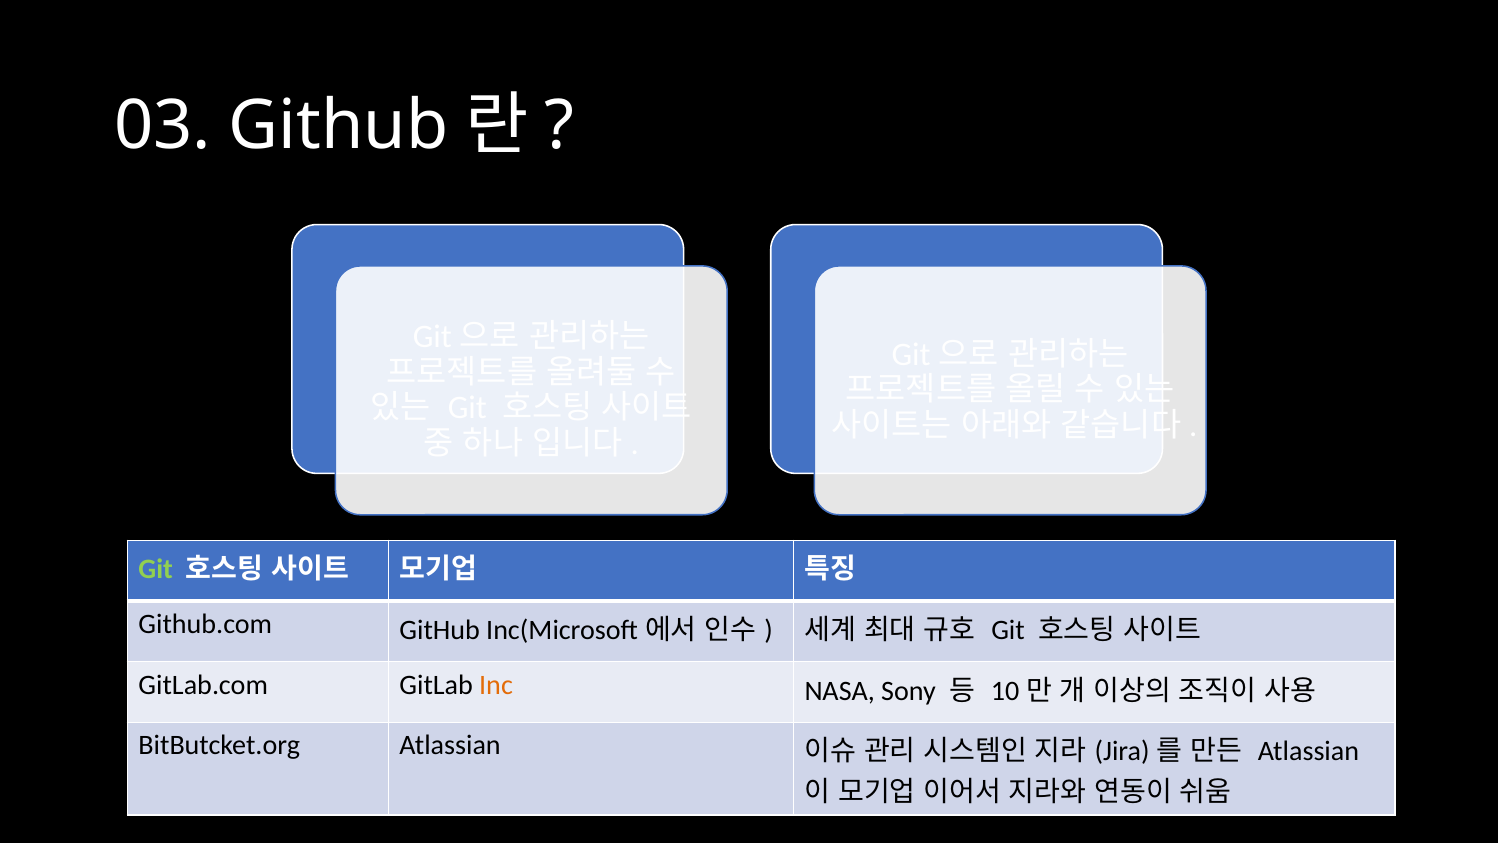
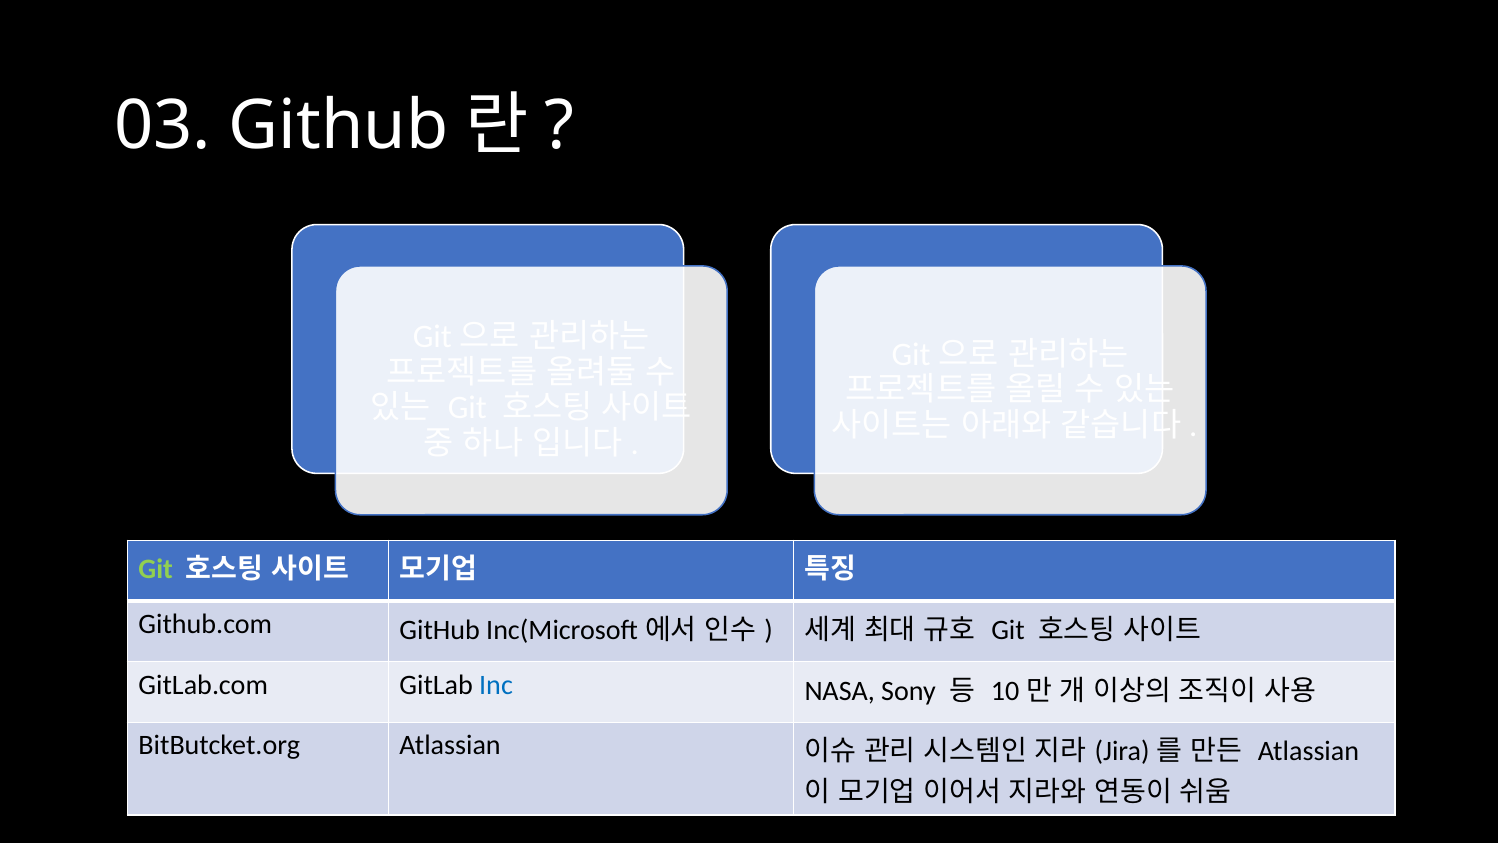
Inc colour: orange -> blue (496, 685)
